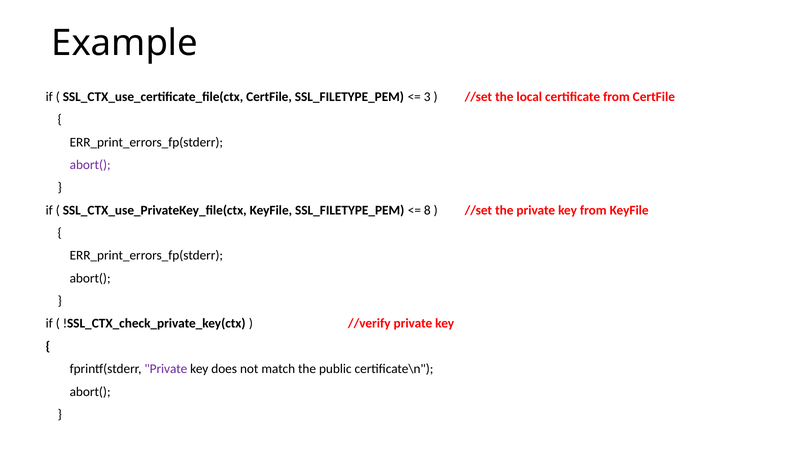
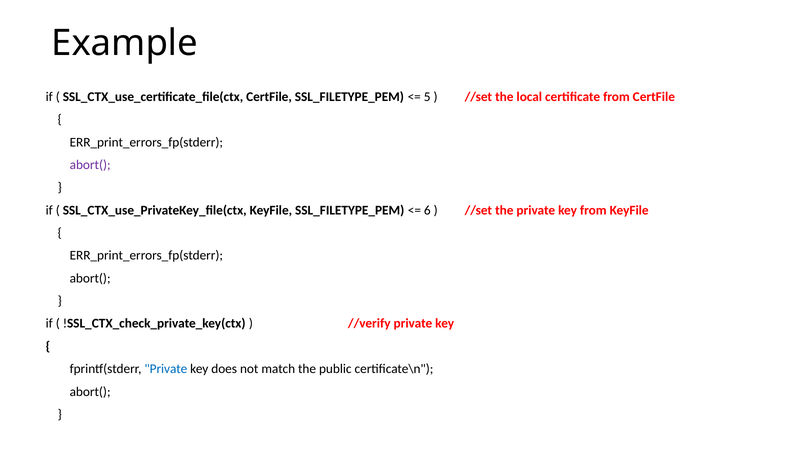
3: 3 -> 5 (427, 97)
8: 8 -> 6 (427, 210)
Private colour: purple -> blue (166, 369)
